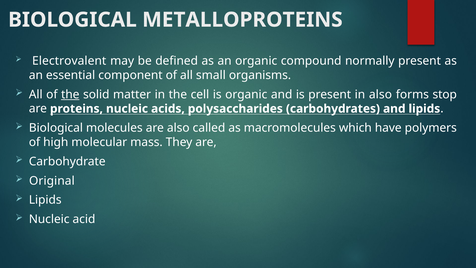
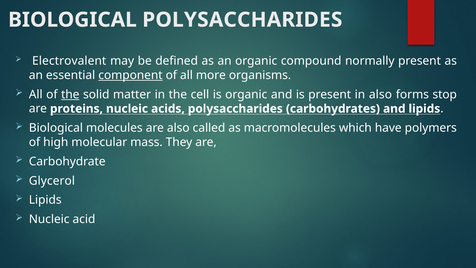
BIOLOGICAL METALLOPROTEINS: METALLOPROTEINS -> POLYSACCHARIDES (242, 20)
component underline: none -> present (130, 75)
small: small -> more (211, 75)
Original: Original -> Glycerol (52, 181)
